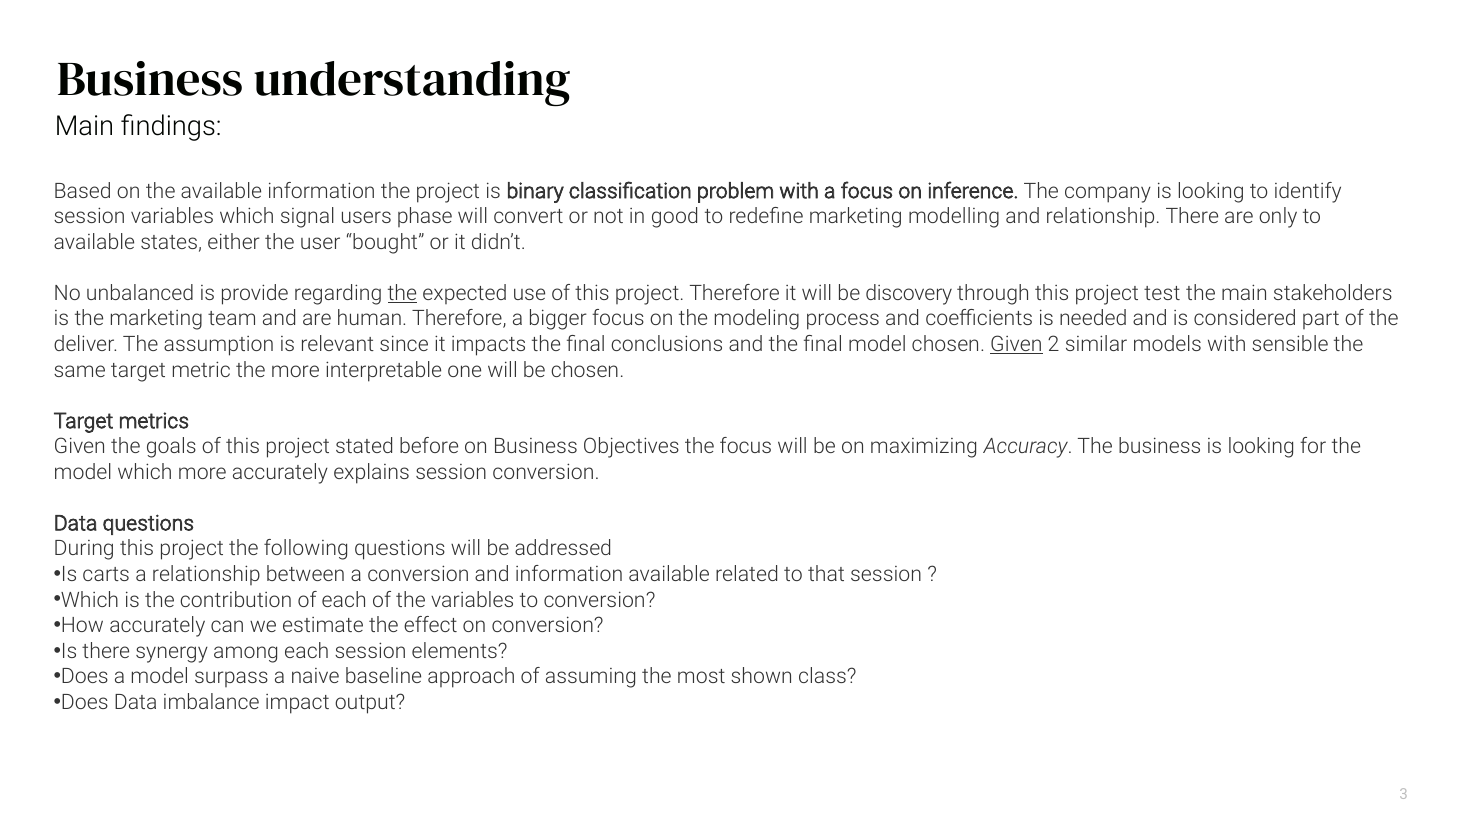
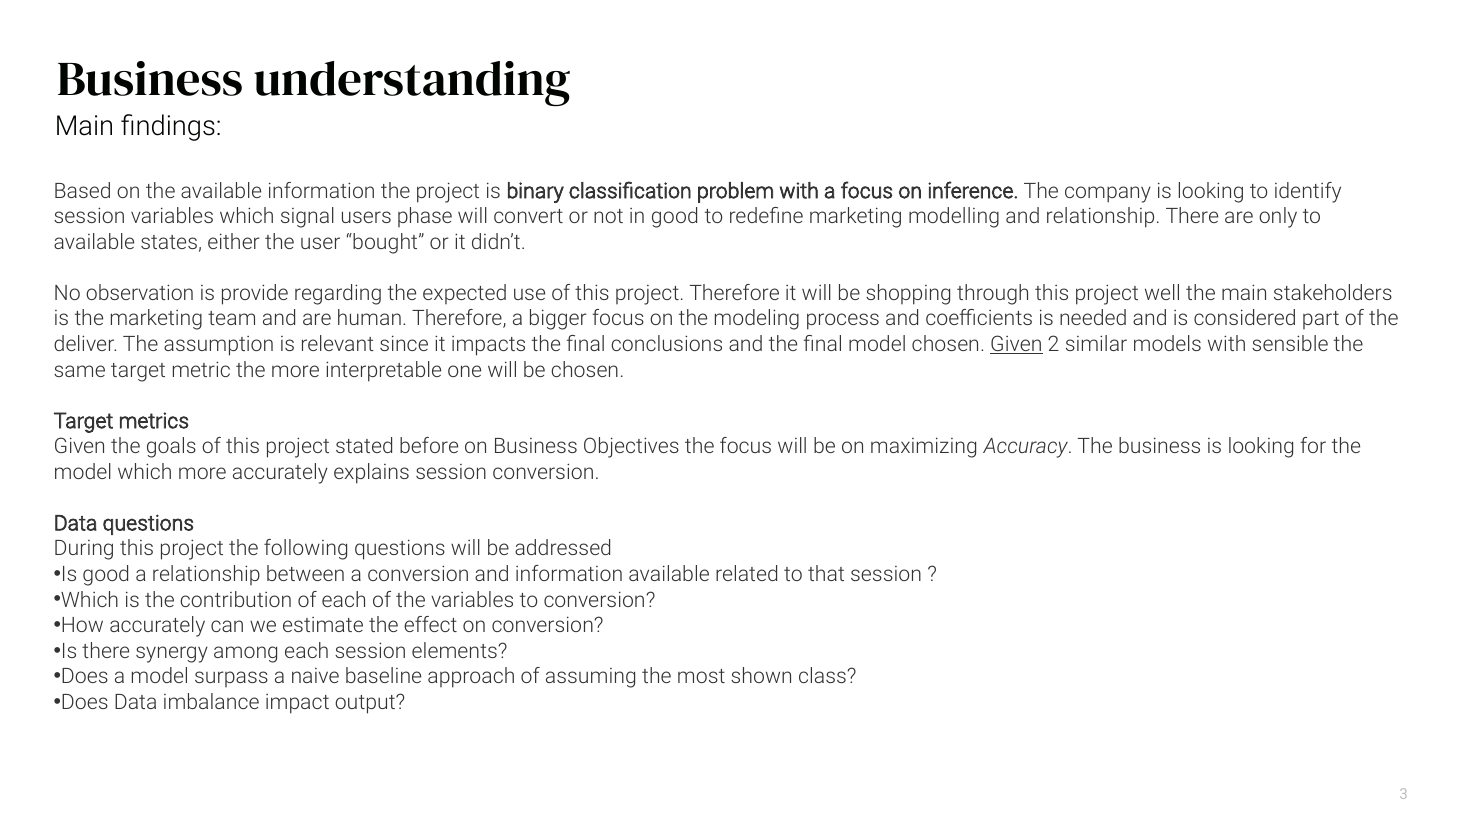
unbalanced: unbalanced -> observation (140, 293)
the underline: present -> none (402, 293)
discovery: discovery -> shopping (909, 293)
test: test -> well (1163, 293)
Is carts: carts -> good (106, 574)
